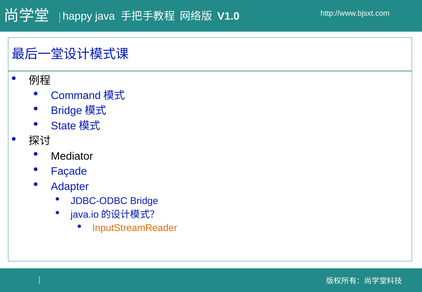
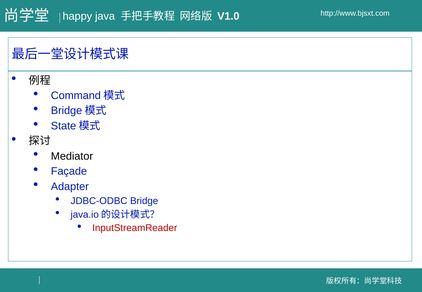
InputStreamReader colour: orange -> red (135, 228)
